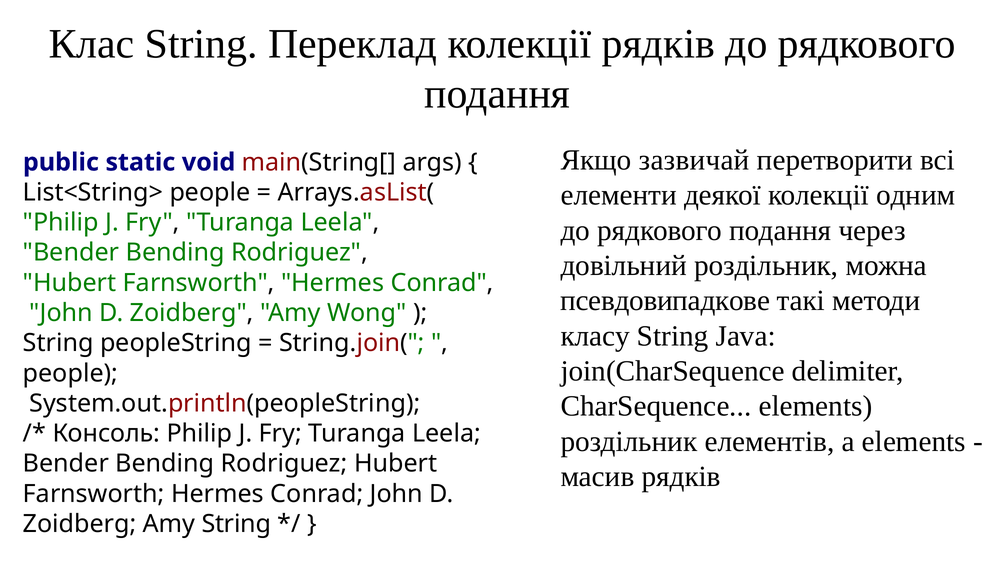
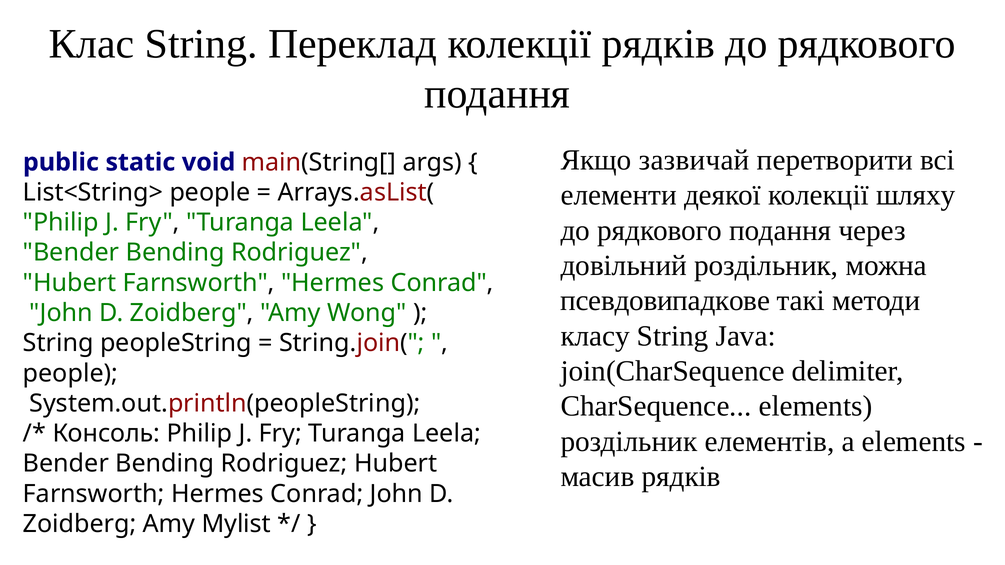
одним: одним -> шляху (916, 195)
Amy String: String -> Mylist (236, 524)
